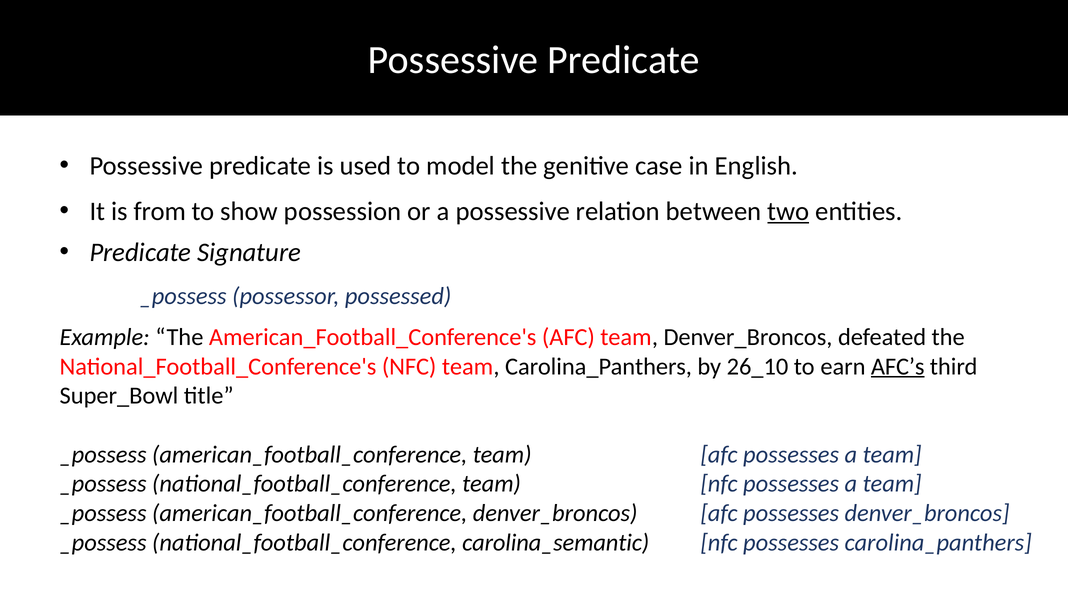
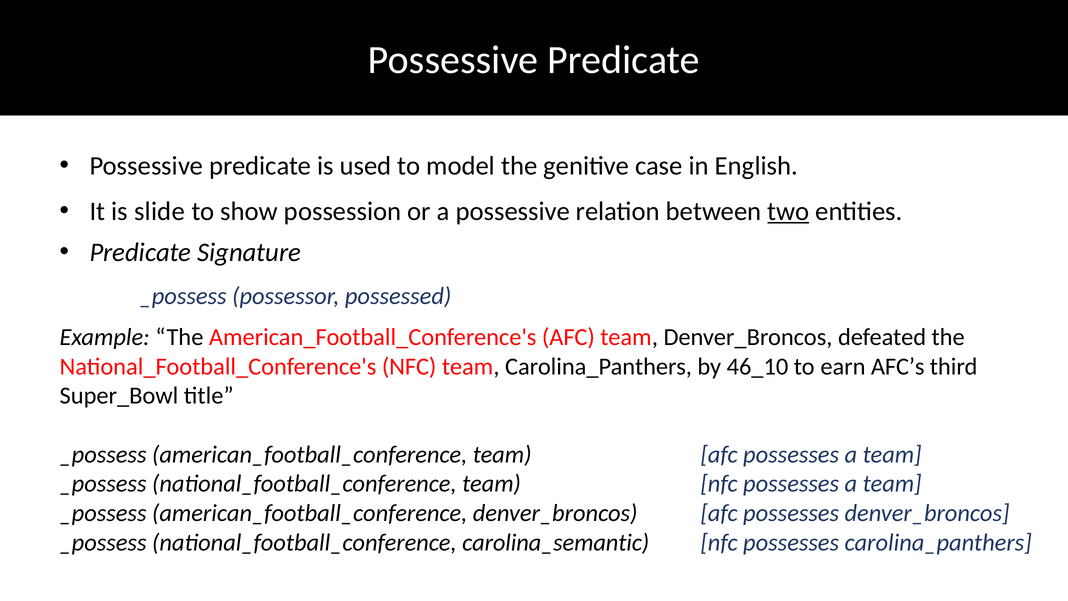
from: from -> slide (160, 211)
26_10: 26_10 -> 46_10 (757, 366)
AFC’s underline: present -> none (898, 366)
